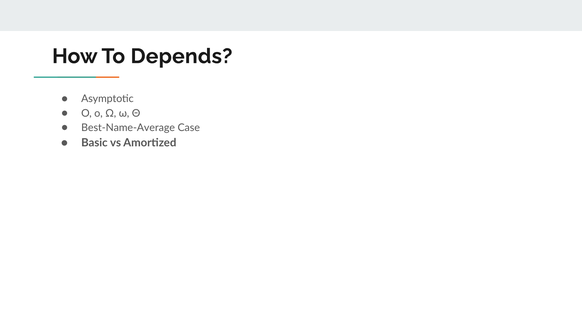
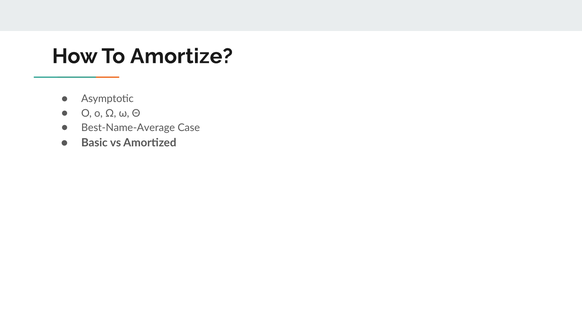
Depends: Depends -> Amortize (181, 56)
